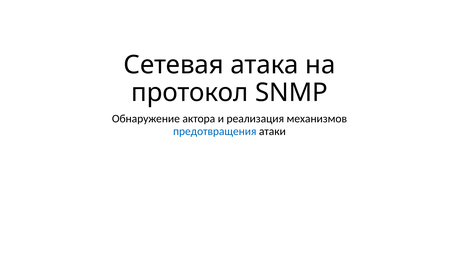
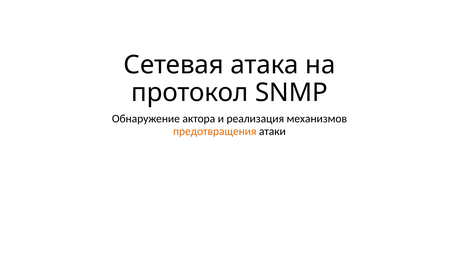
предотвращения colour: blue -> orange (215, 131)
